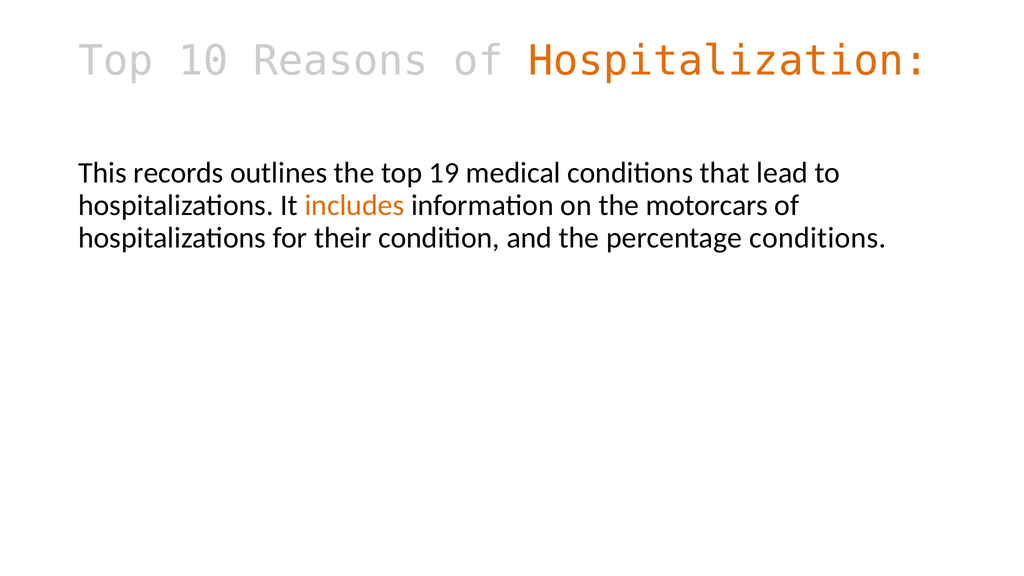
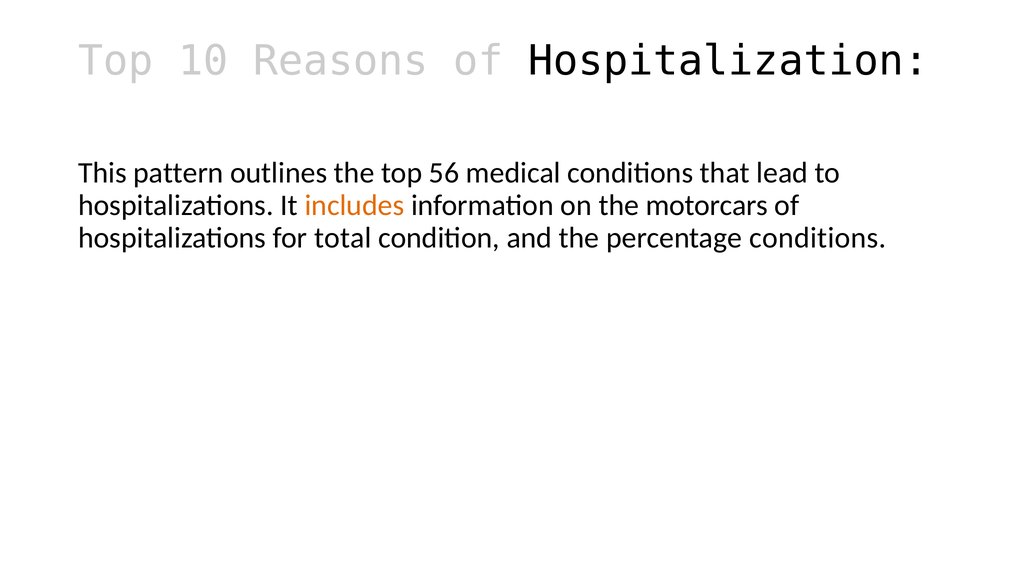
Hospitalization colour: orange -> black (728, 61)
records: records -> pattern (178, 173)
19: 19 -> 56 (444, 173)
their: their -> total (343, 238)
